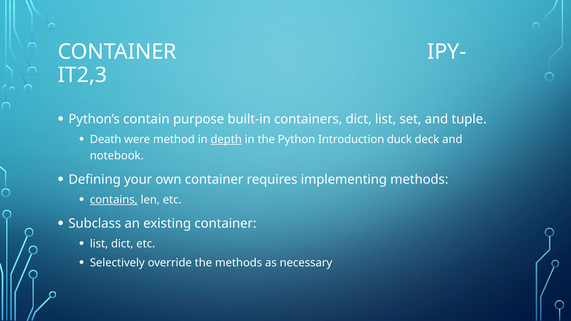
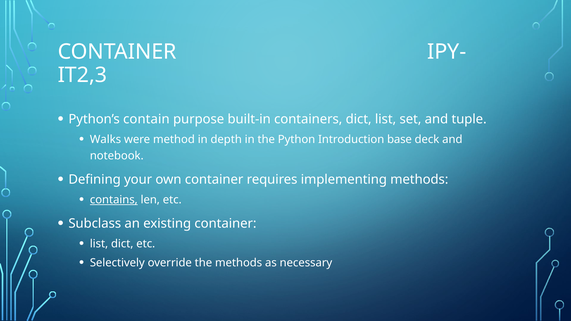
Death: Death -> Walks (106, 140)
depth underline: present -> none (226, 140)
duck: duck -> base (399, 140)
